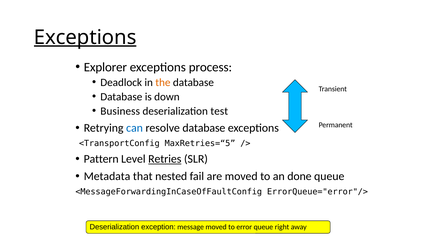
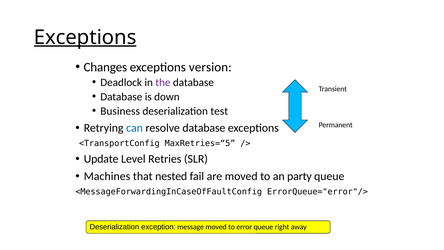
Explorer: Explorer -> Changes (105, 67)
process: process -> version (210, 67)
the colour: orange -> purple (163, 82)
Pattern: Pattern -> Update (101, 159)
Retries underline: present -> none (165, 159)
Metadata: Metadata -> Machines (107, 176)
done: done -> party (299, 176)
